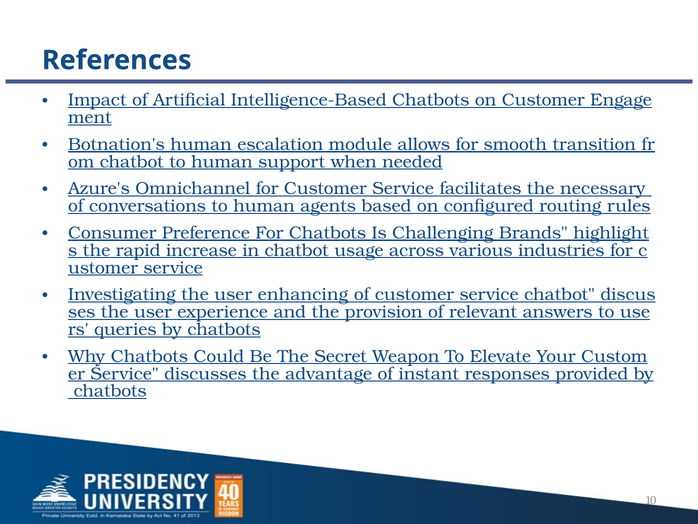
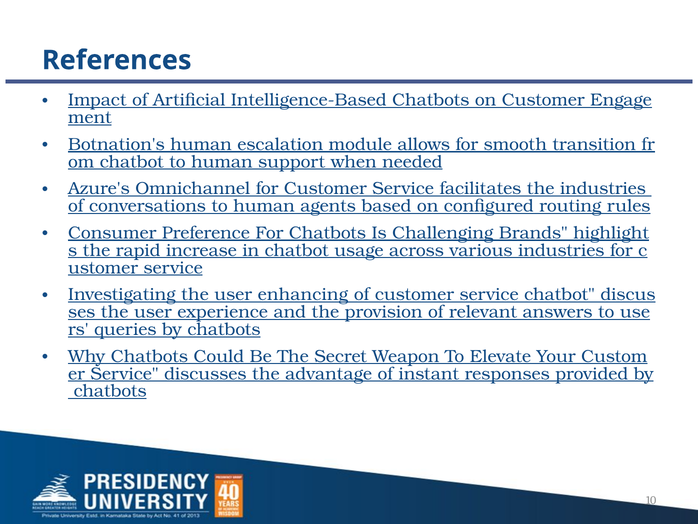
the necessary: necessary -> industries (603, 188)
